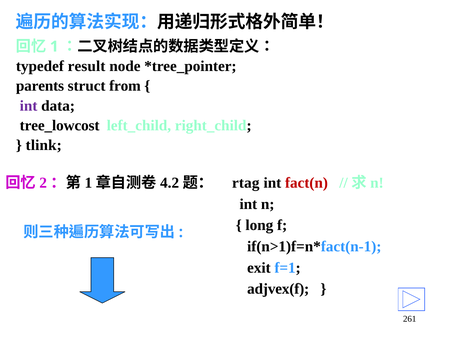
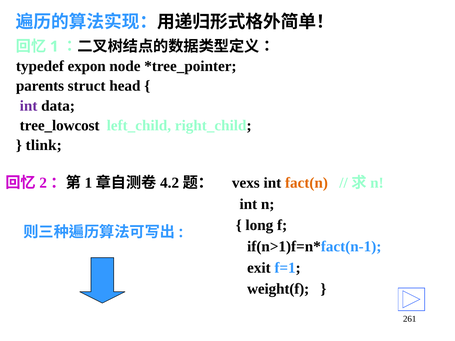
result: result -> expon (87, 66)
from: from -> head (125, 86)
rtag: rtag -> vexs (246, 183)
fact(n colour: red -> orange (306, 183)
adjvex(f: adjvex(f -> weight(f (278, 289)
